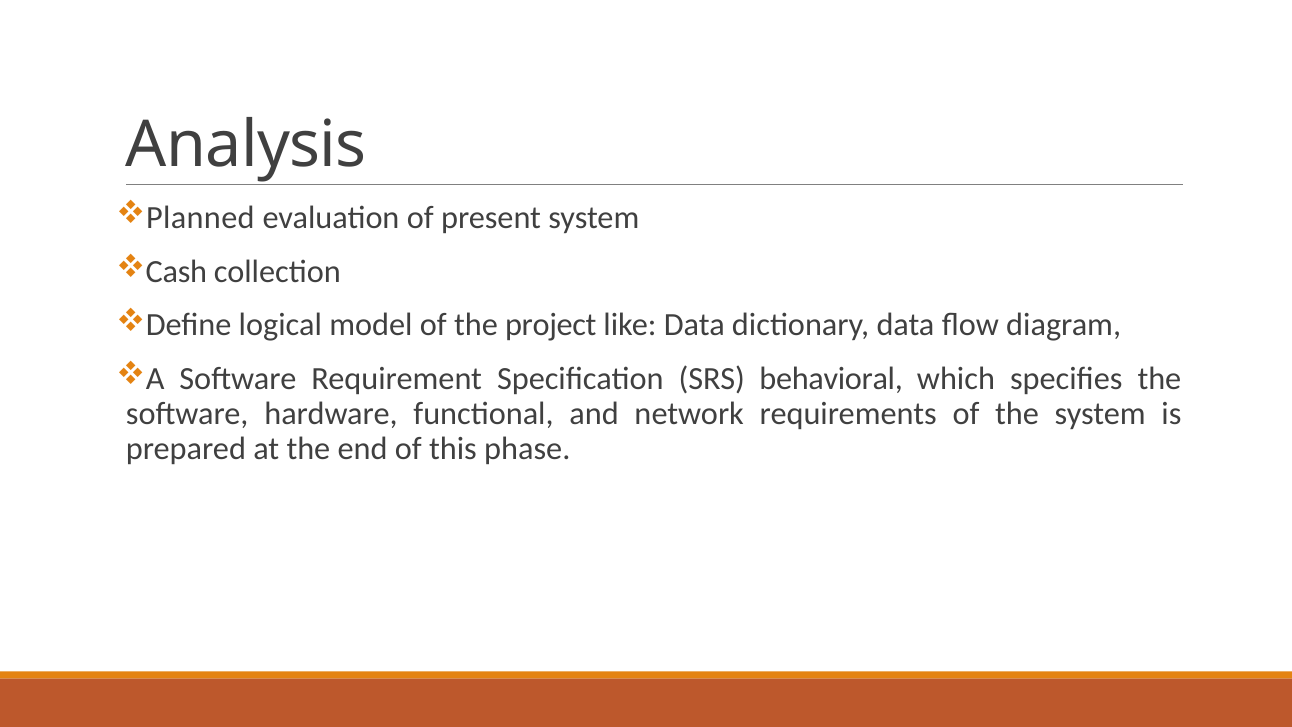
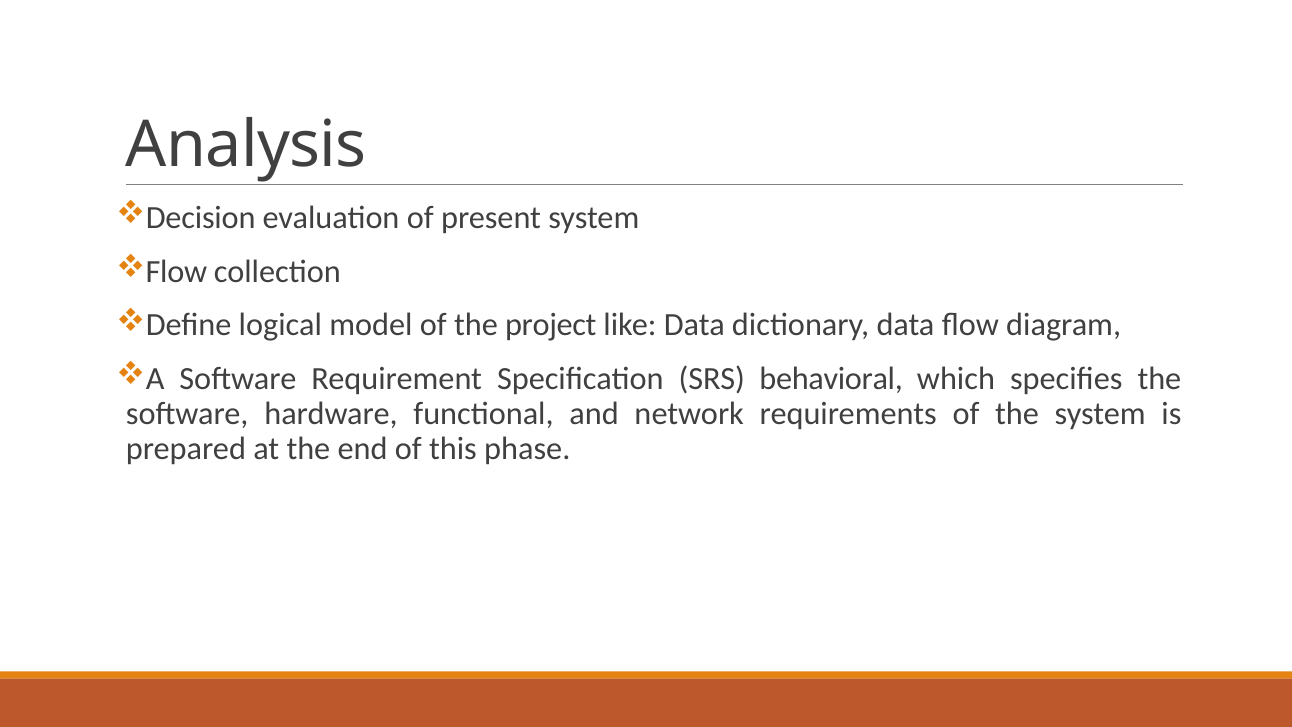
Planned: Planned -> Decision (201, 218)
Cash: Cash -> Flow (176, 271)
